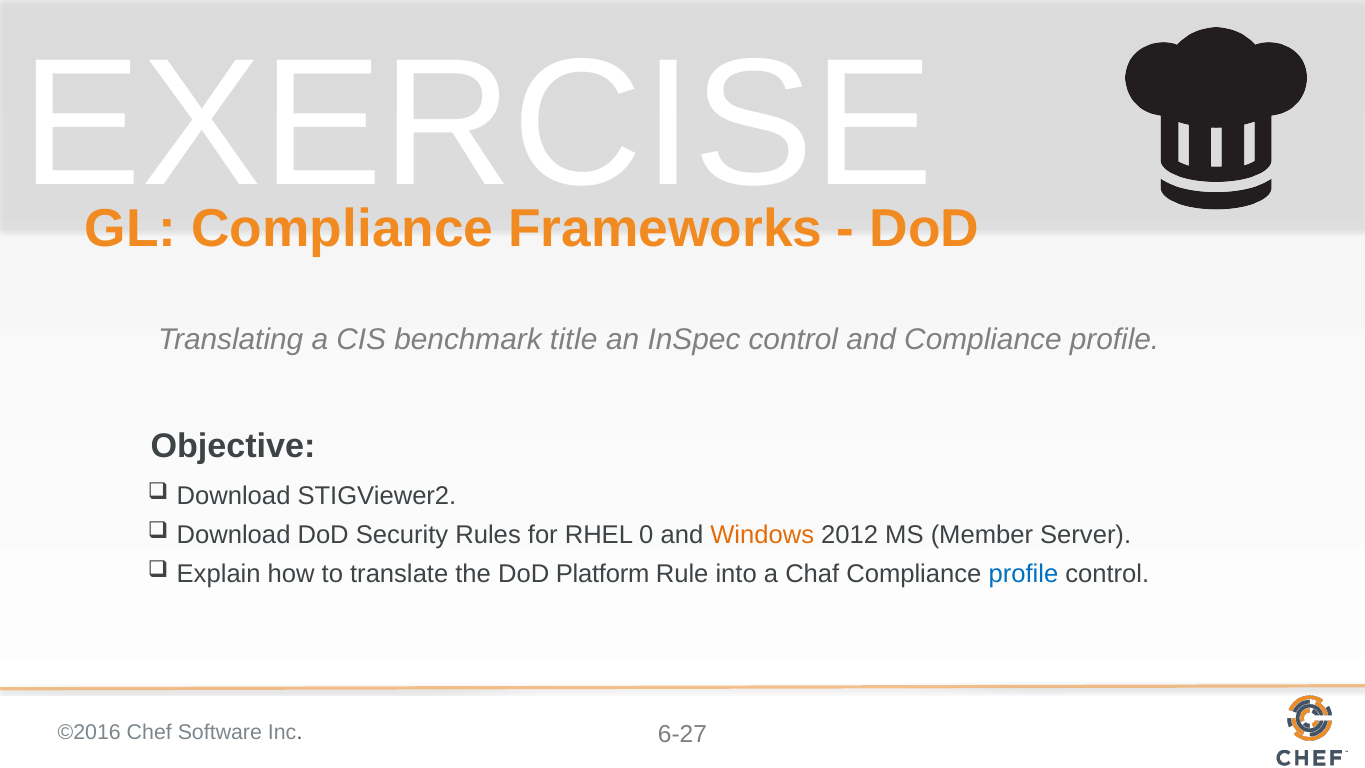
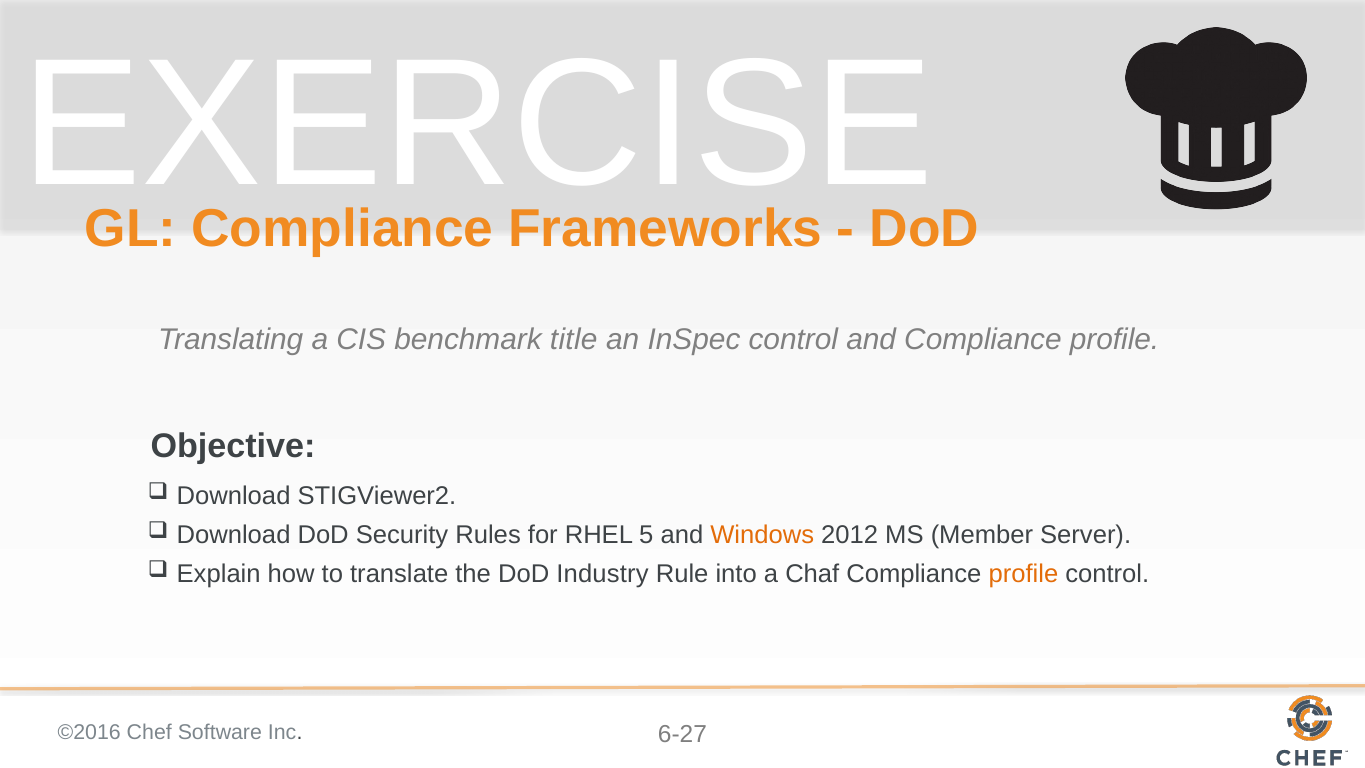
0: 0 -> 5 (646, 535)
Platform: Platform -> Industry (602, 574)
profile colour: blue -> orange (1023, 574)
